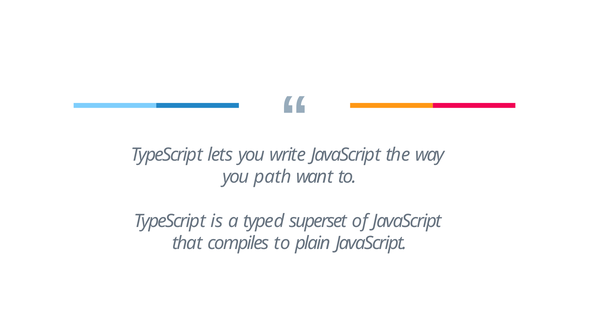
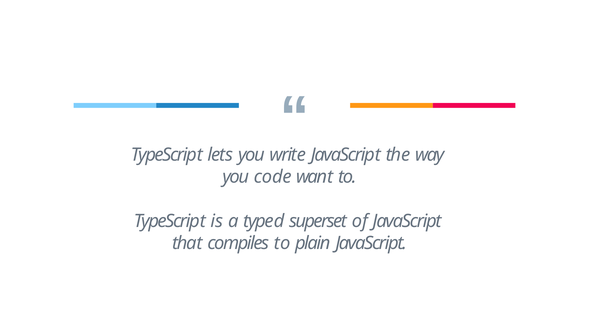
path: path -> code (273, 177)
